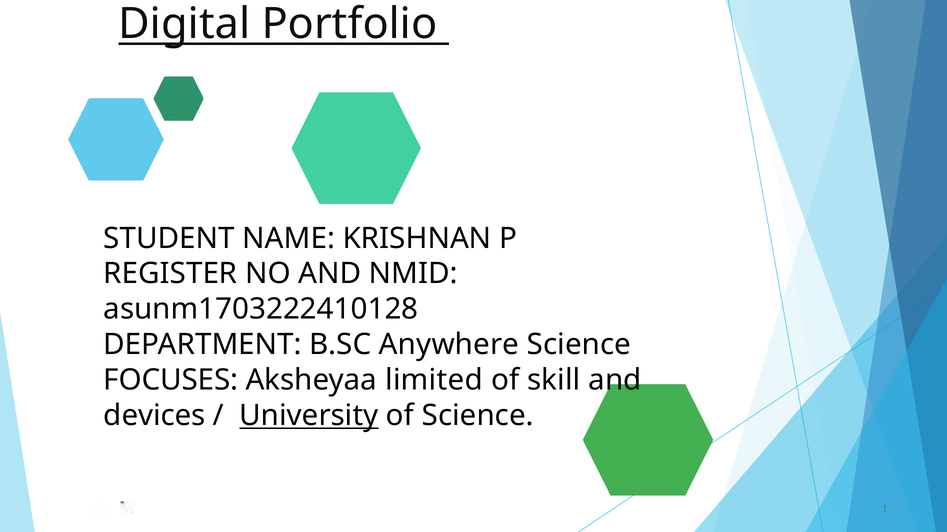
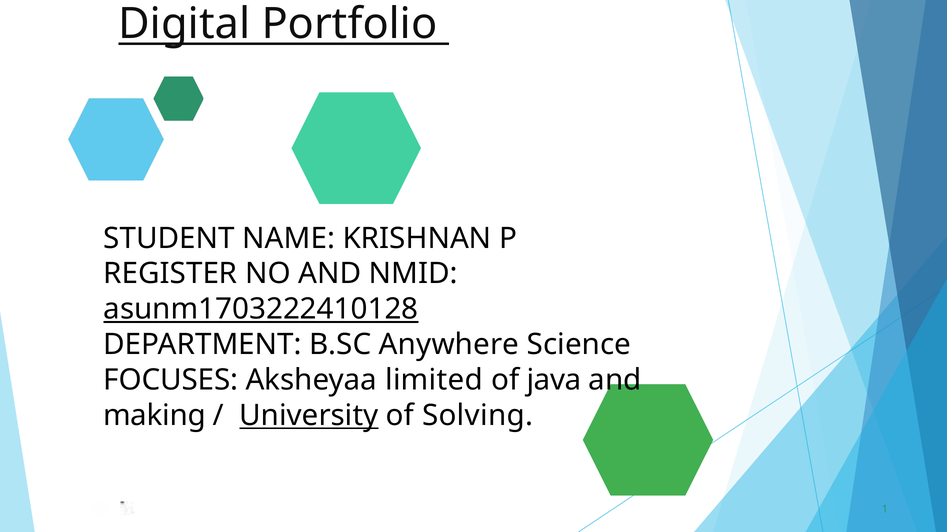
asunm1703222410128 underline: none -> present (261, 310)
skill: skill -> java (554, 381)
devices: devices -> making (154, 416)
of Science: Science -> Solving (478, 416)
